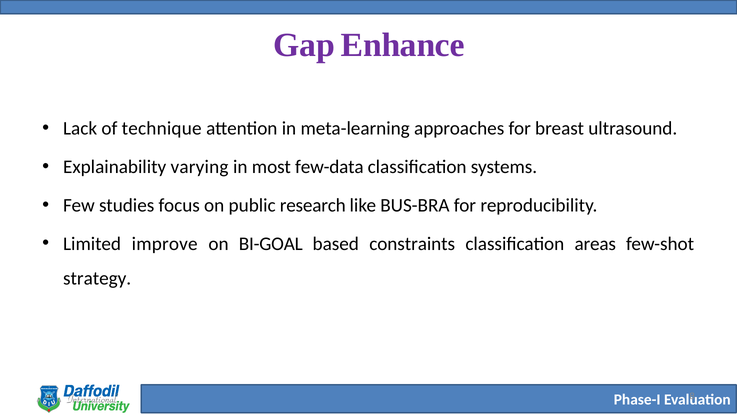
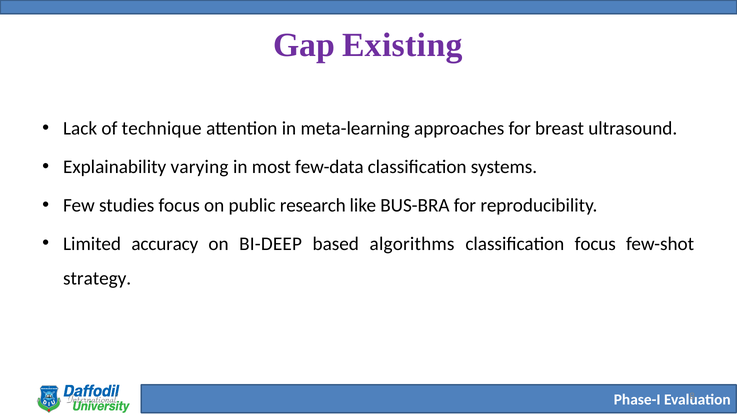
Enhance: Enhance -> Existing (402, 45)
improve: improve -> accuracy (165, 243)
BI-GOAL: BI-GOAL -> BI-DEEP (271, 243)
constraints: constraints -> algorithms (412, 243)
classification areas: areas -> focus (595, 243)
